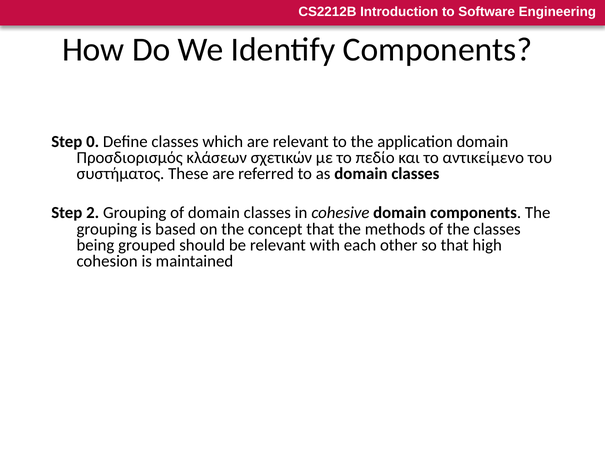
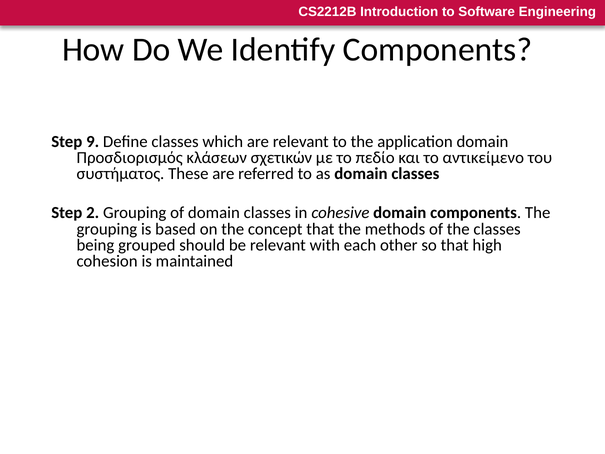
0: 0 -> 9 (93, 141)
